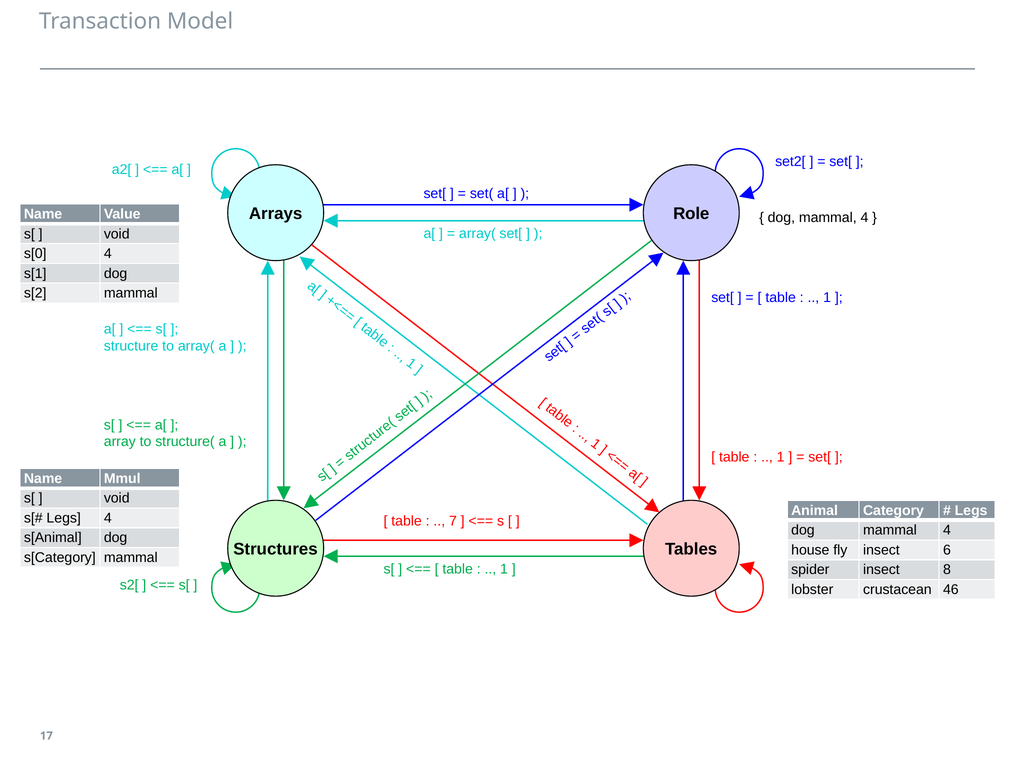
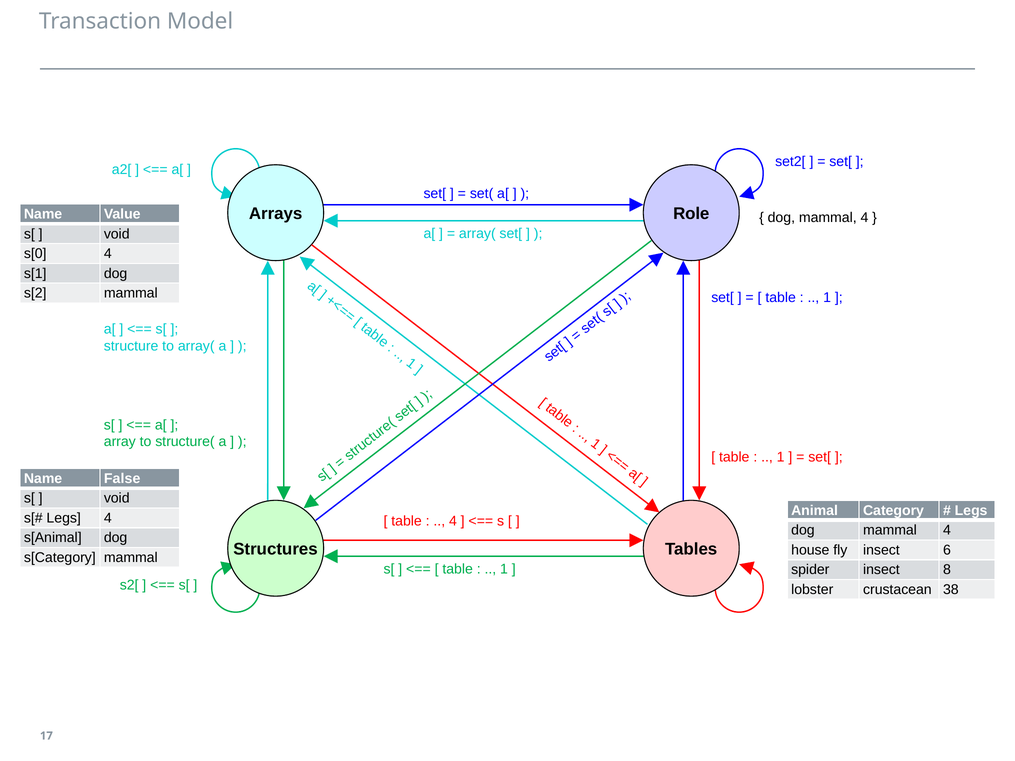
Mmul: Mmul -> False (122, 479)
7: 7 -> 4 (453, 521)
46: 46 -> 38 (951, 590)
